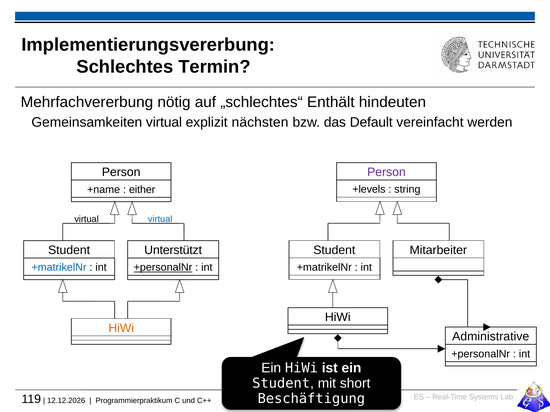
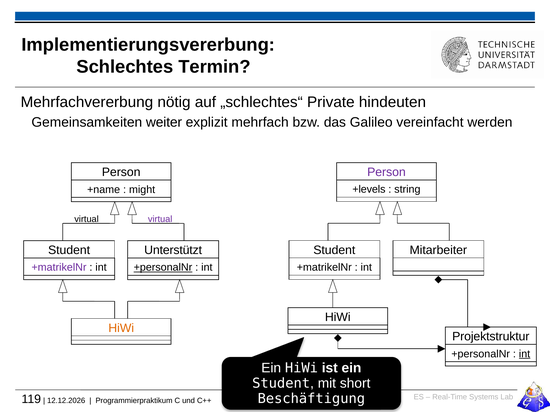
Enthält: Enthält -> Private (331, 102)
Gemeinsamkeiten virtual: virtual -> weiter (164, 122)
nächsten: nächsten -> mehrfach (260, 122)
Default: Default -> Galileo (371, 122)
either: either -> might (142, 190)
virtual colour: blue -> purple (160, 219)
+matrikelNr colour: blue -> purple (59, 268)
Administrative: Administrative -> Projektstruktur (491, 337)
int underline: none -> present (525, 354)
